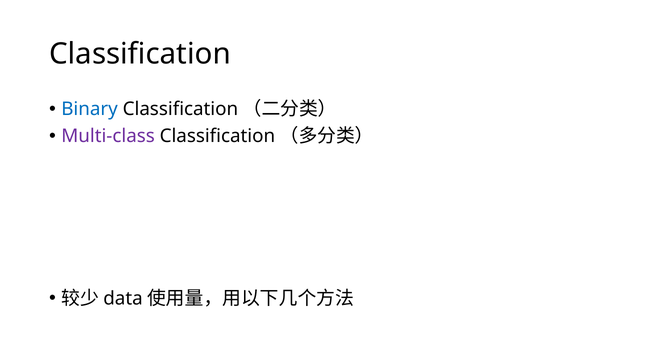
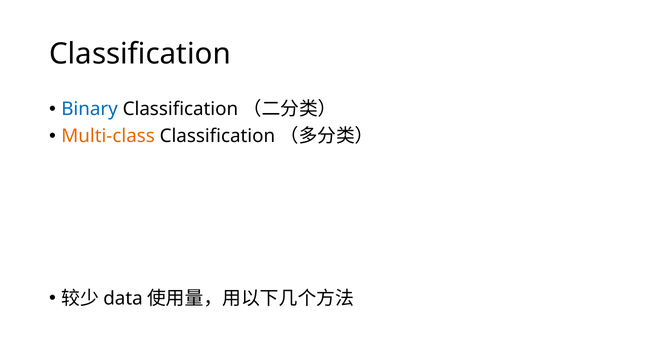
Multi-class colour: purple -> orange (108, 136)
